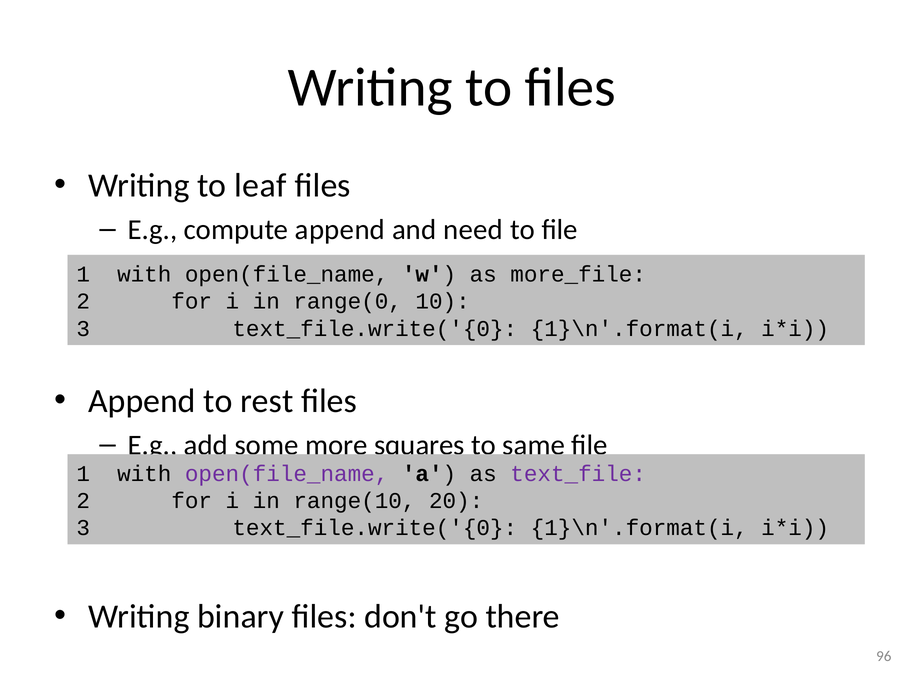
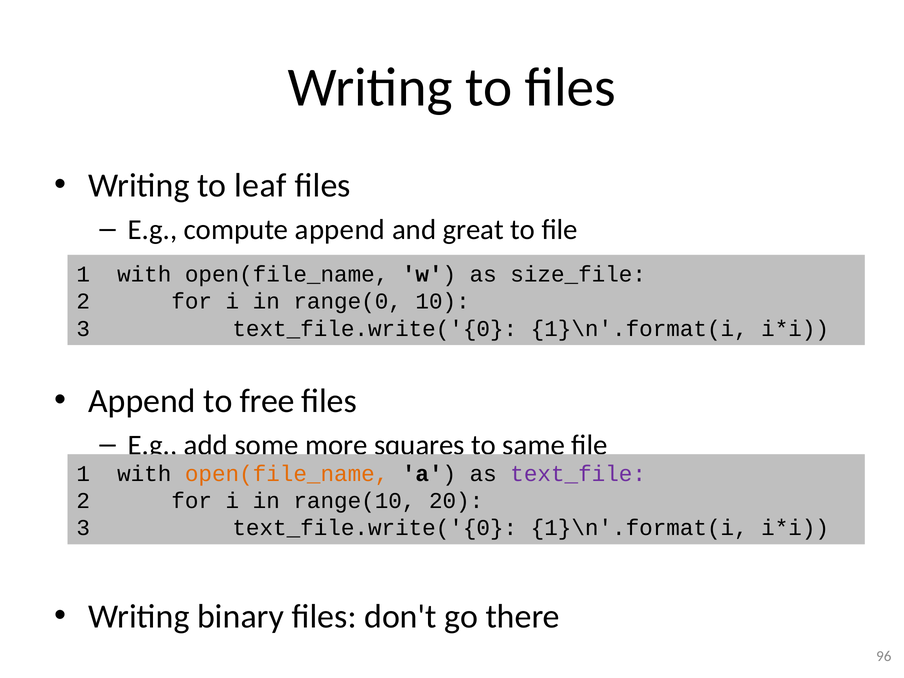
need: need -> great (473, 230)
more_file: more_file -> size_file (578, 274)
rest: rest -> free (267, 401)
open(file_name colour: purple -> orange (287, 474)
